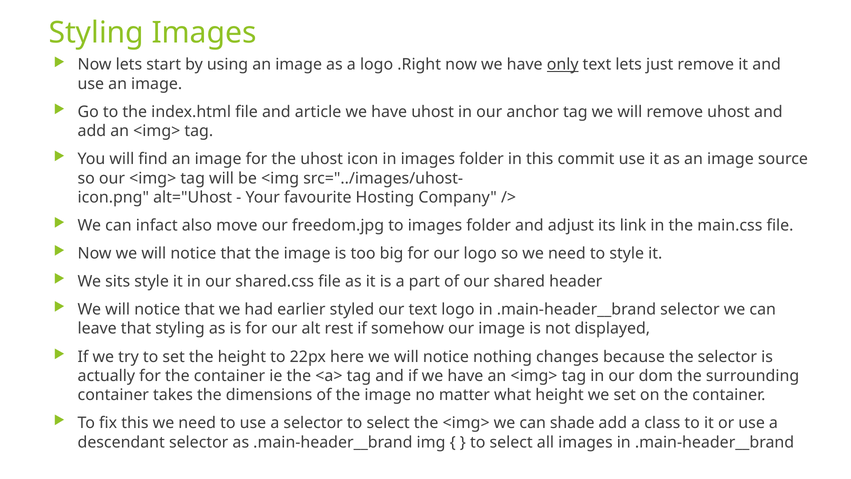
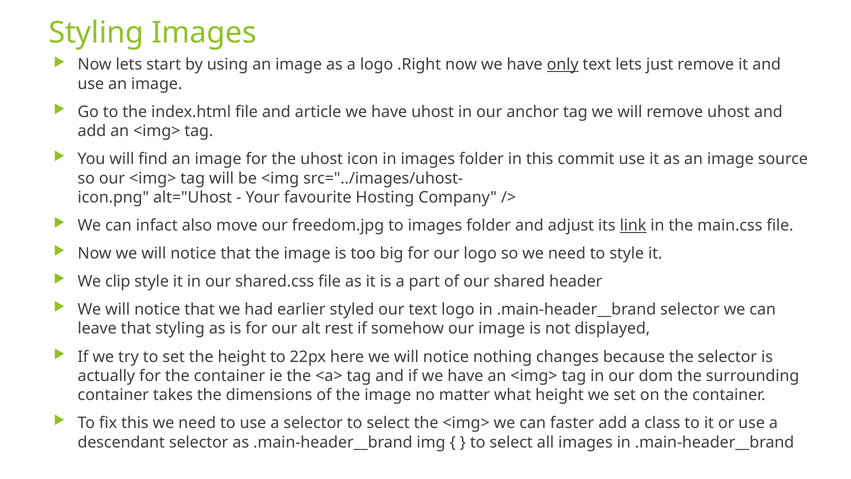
link underline: none -> present (633, 225)
sits: sits -> clip (118, 281)
shade: shade -> faster (572, 423)
